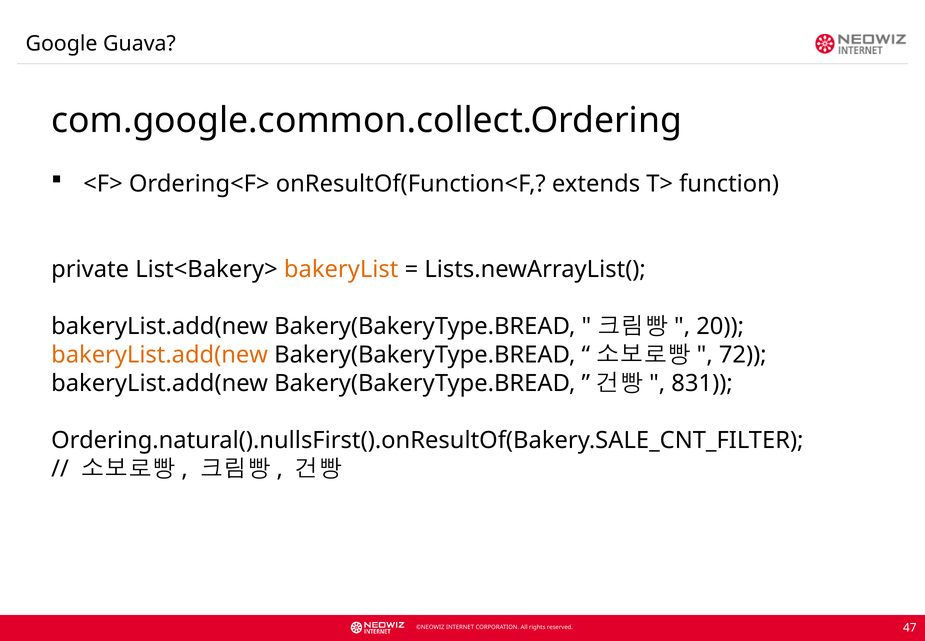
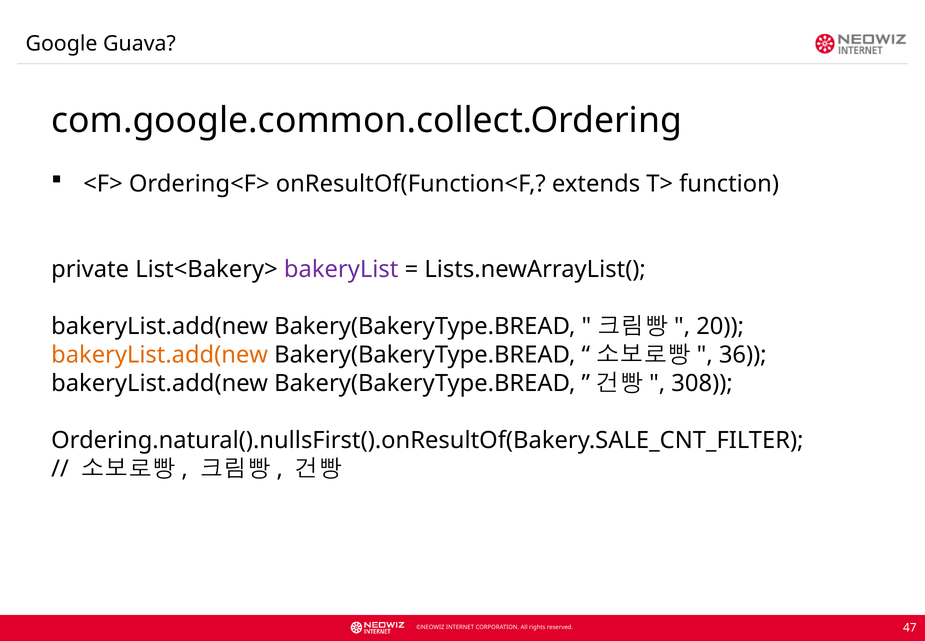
bakeryList colour: orange -> purple (341, 269)
72: 72 -> 36 (743, 354)
831: 831 -> 308 (702, 383)
